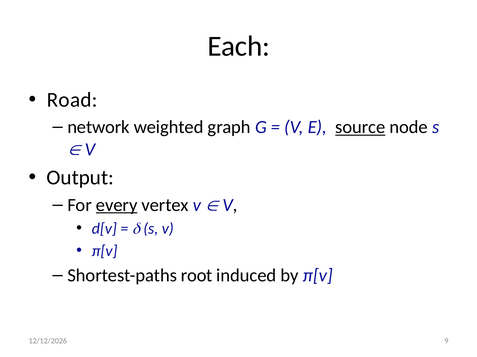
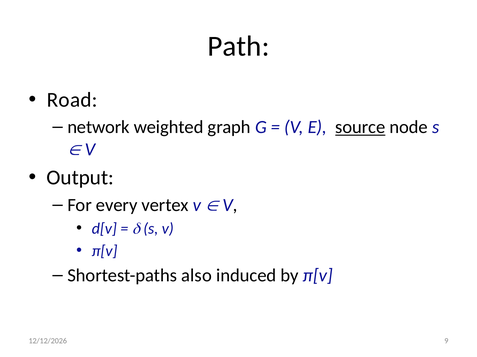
Each: Each -> Path (238, 46)
every underline: present -> none (117, 205)
root: root -> also (197, 276)
